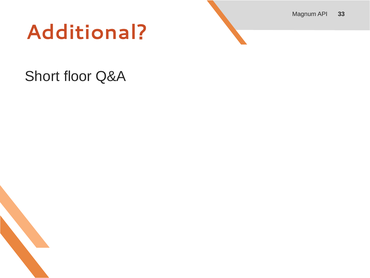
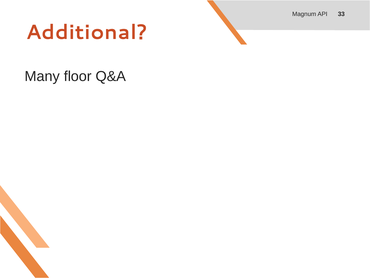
Short: Short -> Many (42, 76)
